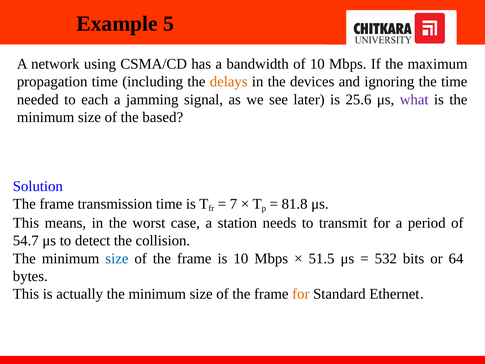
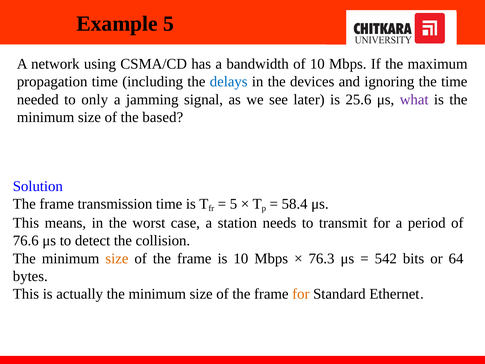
delays colour: orange -> blue (229, 82)
each: each -> only (95, 99)
7: 7 -> 5 (233, 204)
81.8: 81.8 -> 58.4 (295, 204)
54.7: 54.7 -> 76.6 (26, 241)
size colour: blue -> orange (117, 258)
51.5: 51.5 -> 76.3 (322, 258)
532: 532 -> 542 (386, 258)
